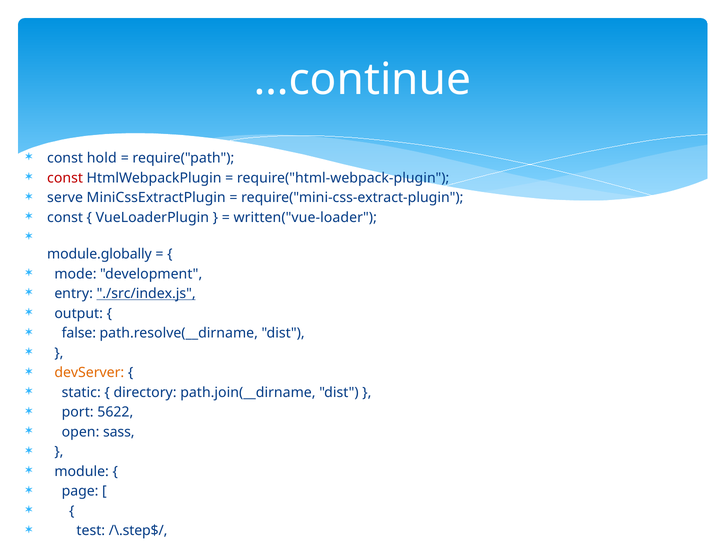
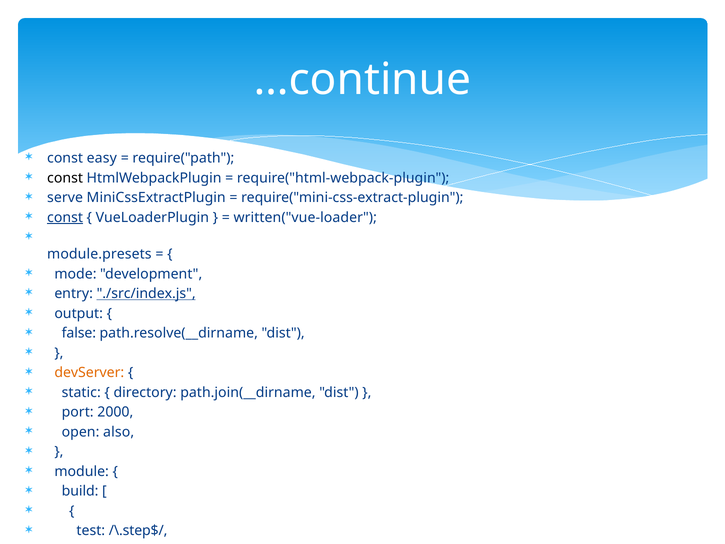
hold: hold -> easy (102, 158)
const colour: red -> black (65, 178)
const underline: none -> present (65, 217)
module.globally: module.globally -> module.presets (99, 254)
5622: 5622 -> 2000 (115, 412)
sass: sass -> also (119, 432)
page: page -> build (80, 491)
